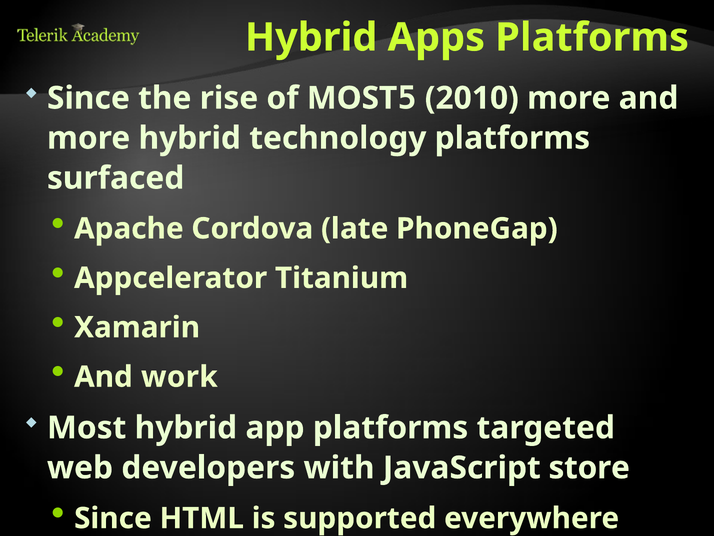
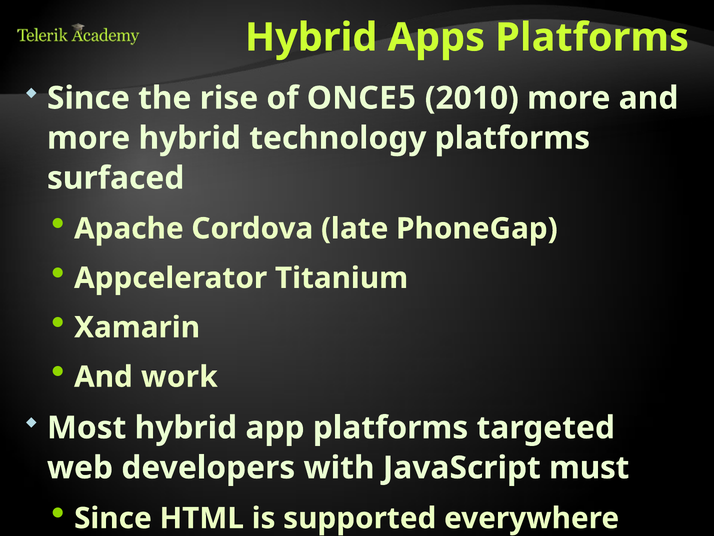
of MOST: MOST -> ONCE (352, 98)
store: store -> must (589, 467)
